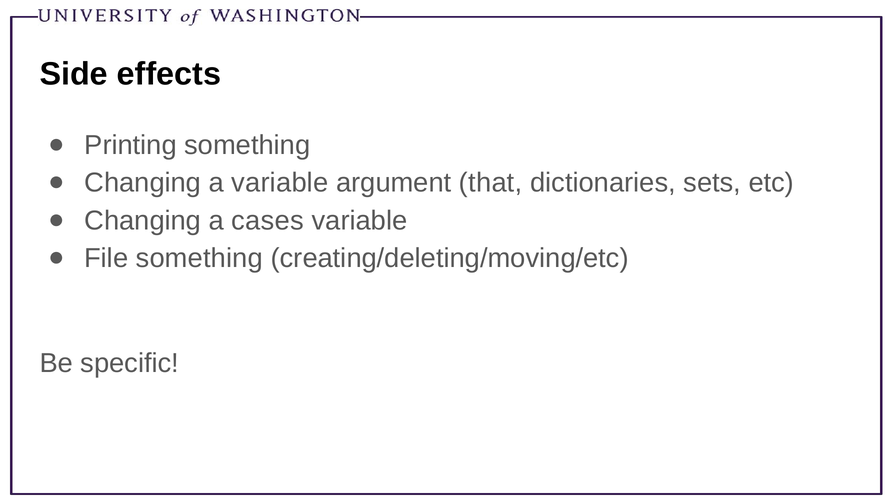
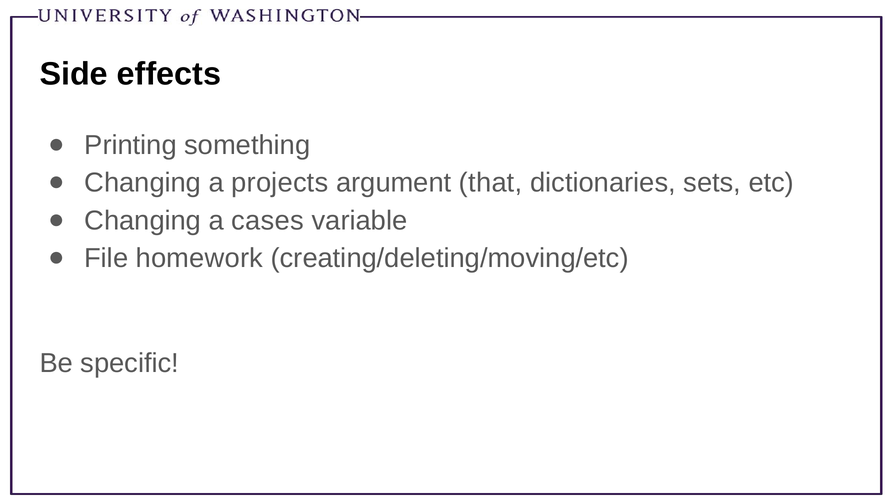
a variable: variable -> projects (280, 183)
File something: something -> homework (199, 258)
